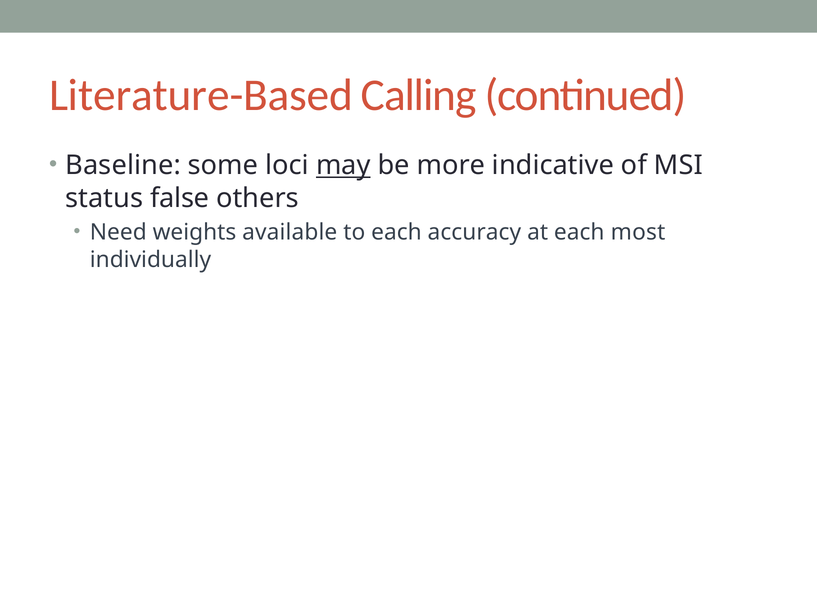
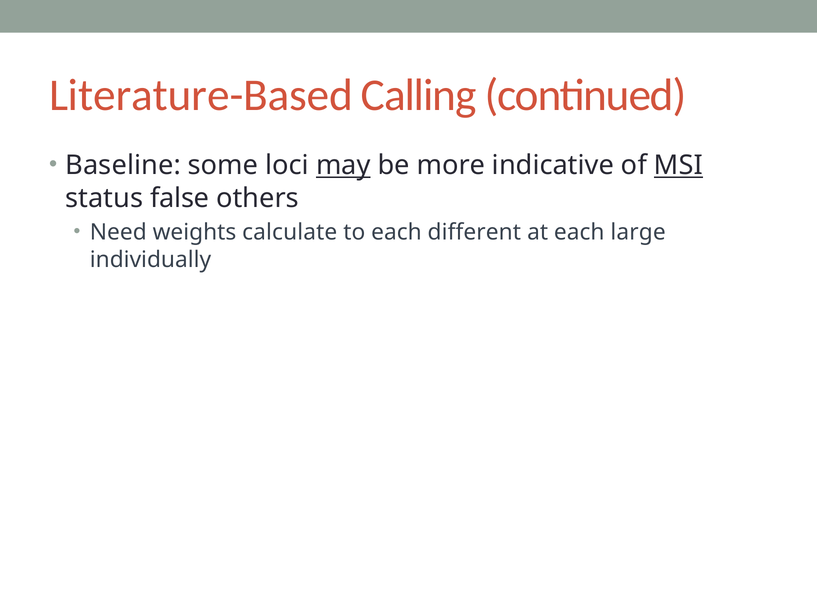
MSI underline: none -> present (678, 165)
available: available -> calculate (290, 232)
accuracy: accuracy -> different (474, 232)
most: most -> large (638, 232)
